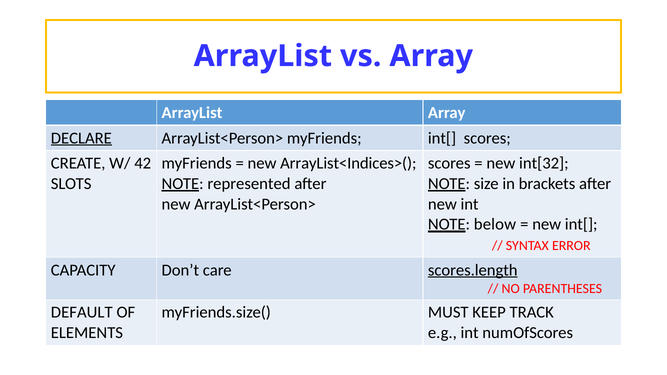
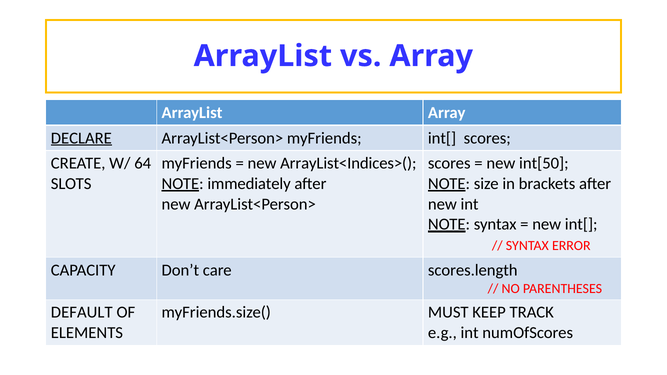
42: 42 -> 64 (143, 163)
int[32: int[32 -> int[50 (544, 163)
represented: represented -> immediately (249, 184)
NOTE below: below -> syntax (495, 224)
scores.length underline: present -> none (473, 270)
